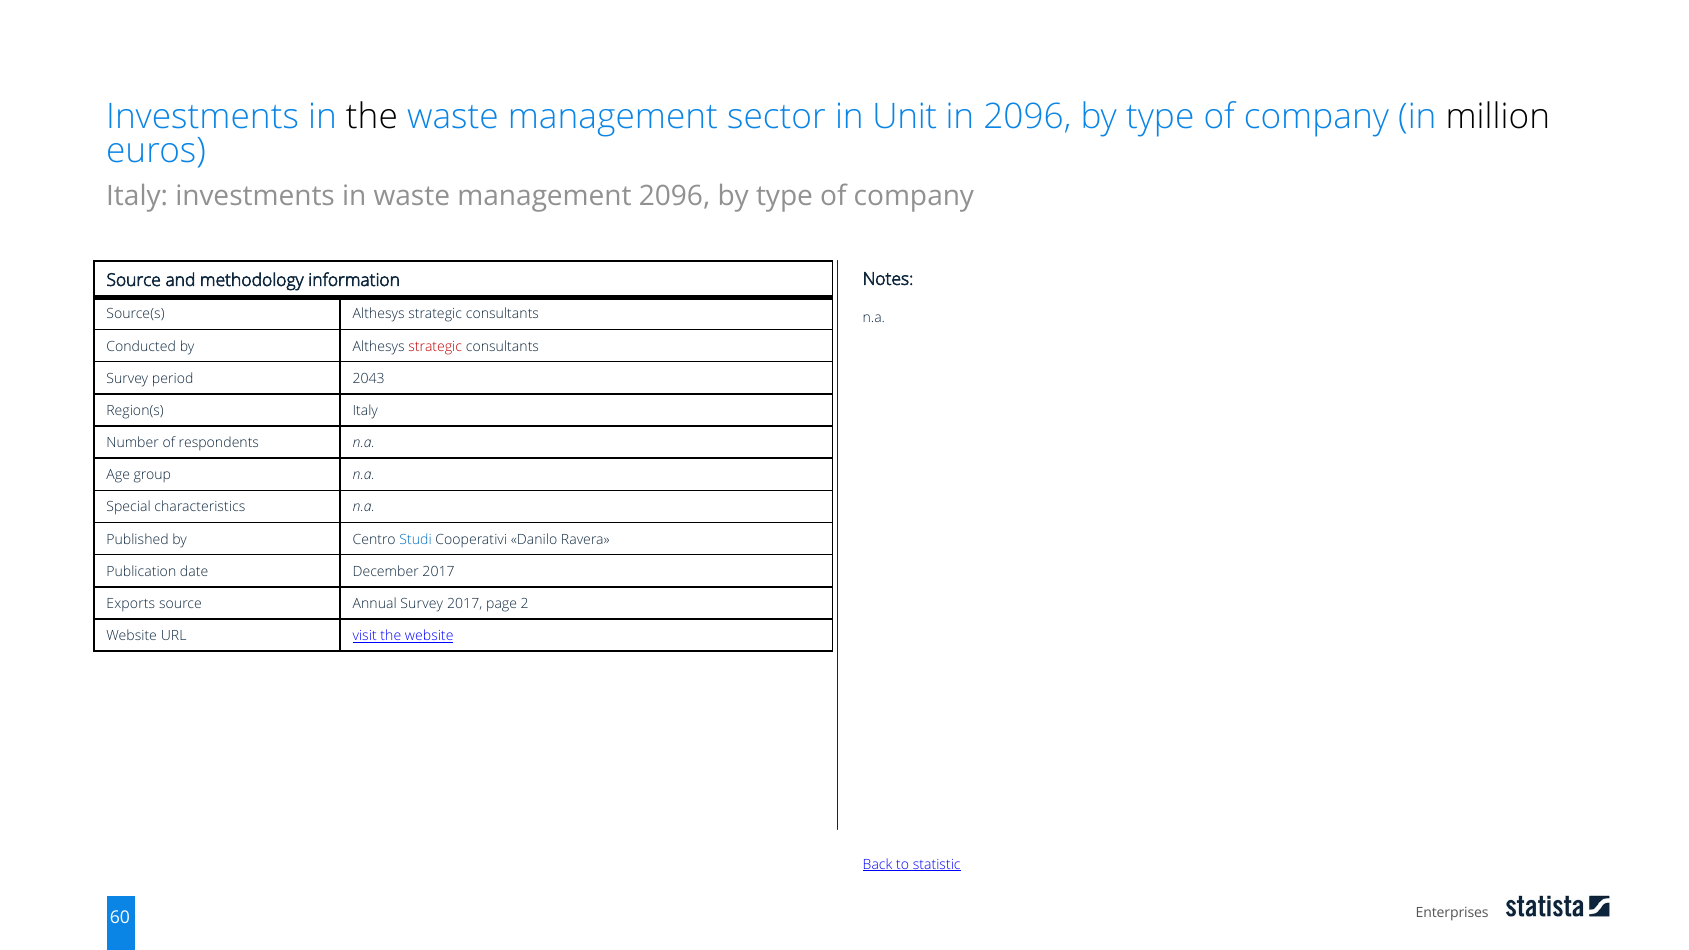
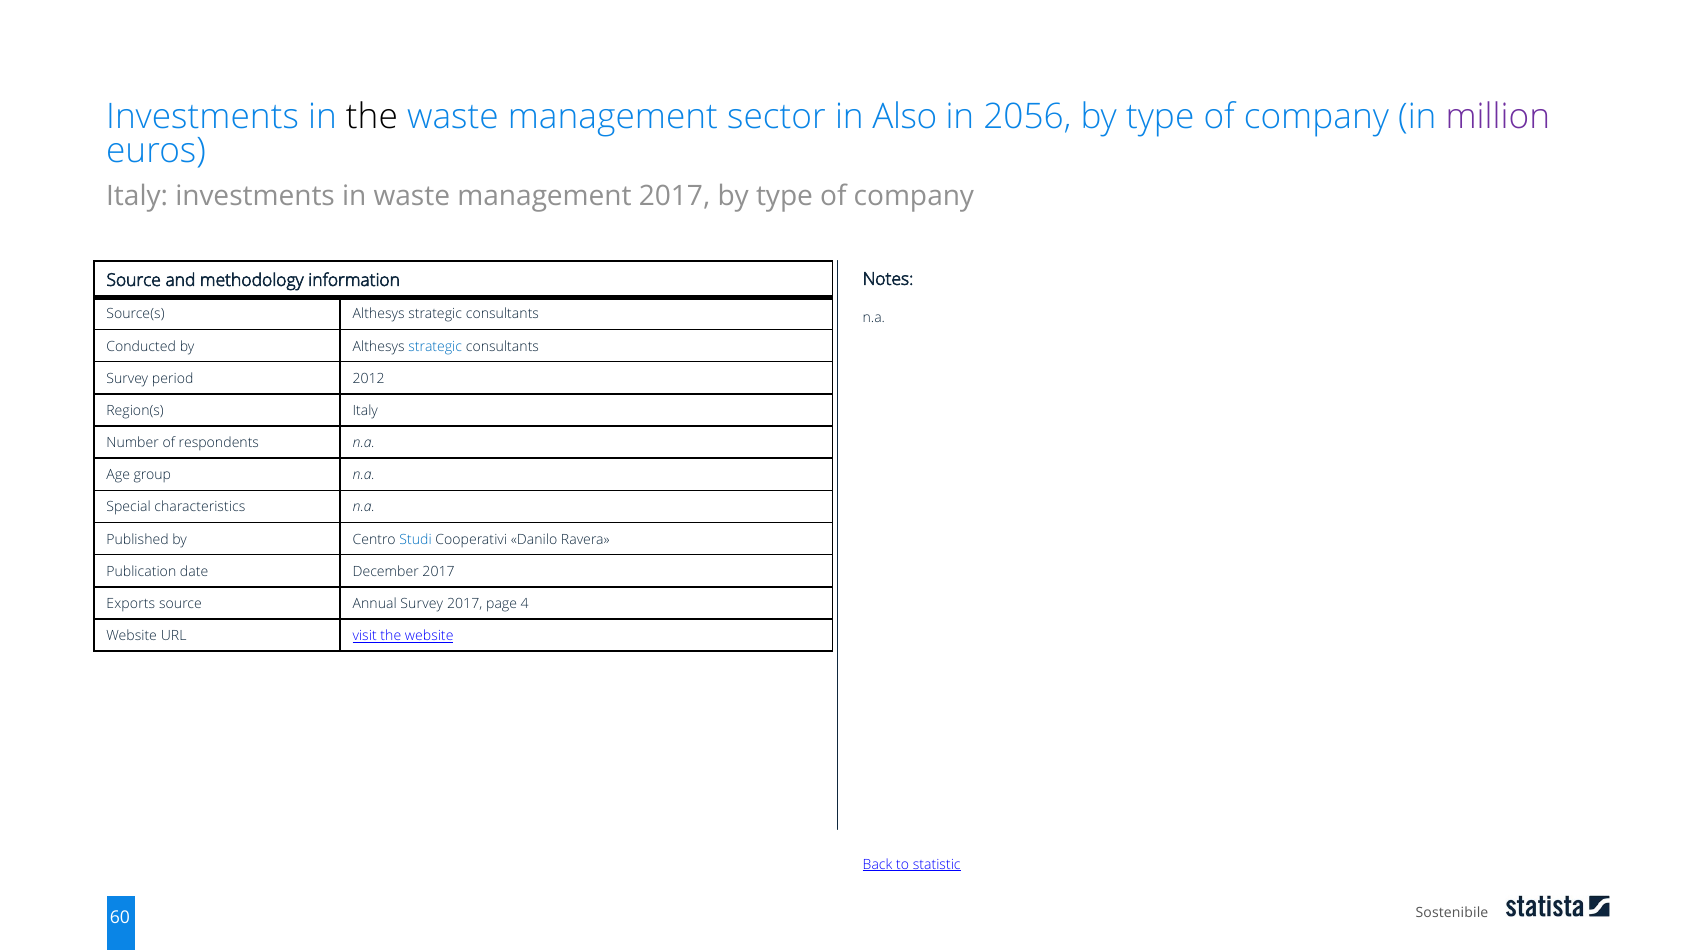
Unit: Unit -> Also (905, 117)
in 2096: 2096 -> 2056 (1027, 117)
million colour: black -> purple (1498, 117)
management 2096: 2096 -> 2017 (675, 196)
strategic colour: red -> blue (435, 347)
2043: 2043 -> 2012 (369, 379)
2: 2 -> 4 (525, 604)
Enterprises: Enterprises -> Sostenibile (1452, 913)
